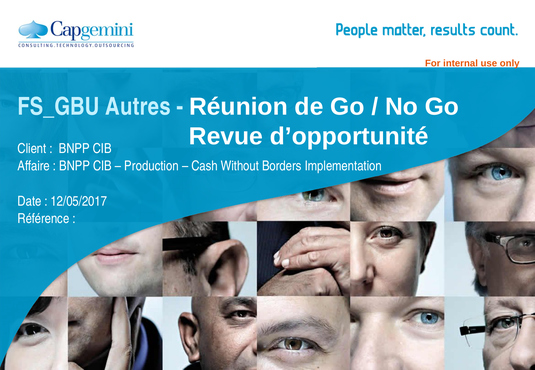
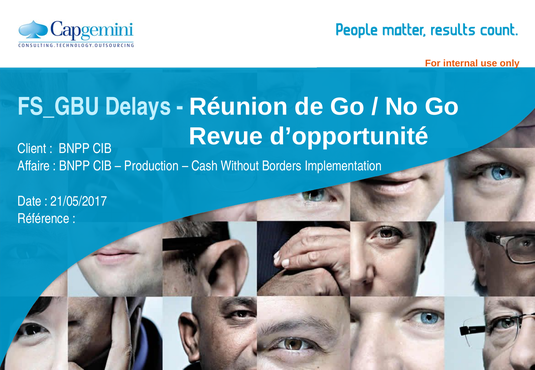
Autres: Autres -> Delays (138, 107)
12/05/2017: 12/05/2017 -> 21/05/2017 (79, 201)
